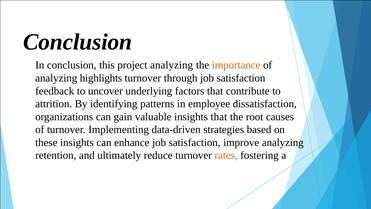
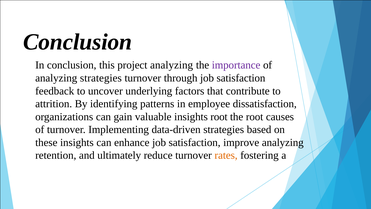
importance colour: orange -> purple (236, 65)
analyzing highlights: highlights -> strategies (101, 78)
insights that: that -> root (219, 117)
